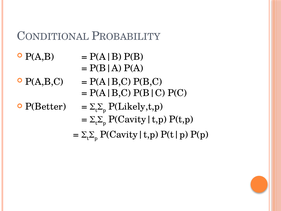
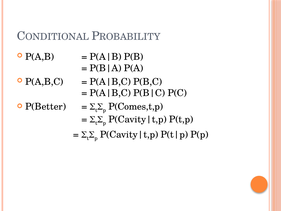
P(Likely,t,p: P(Likely,t,p -> P(Comes,t,p (136, 106)
